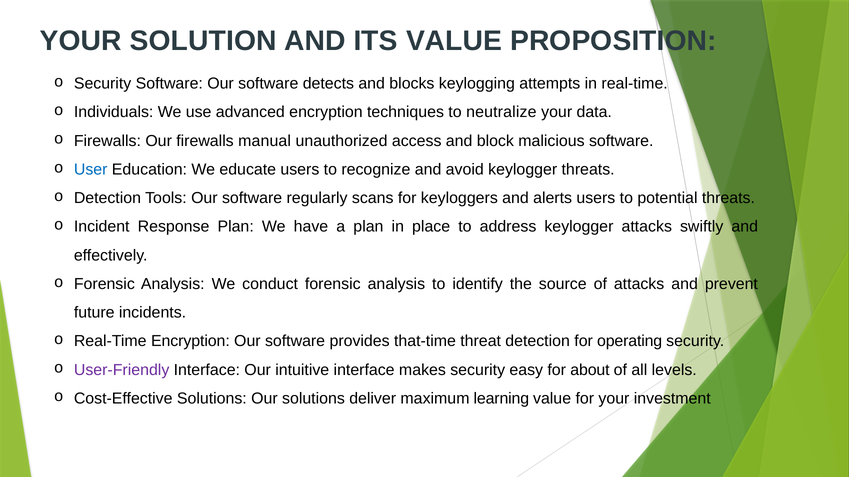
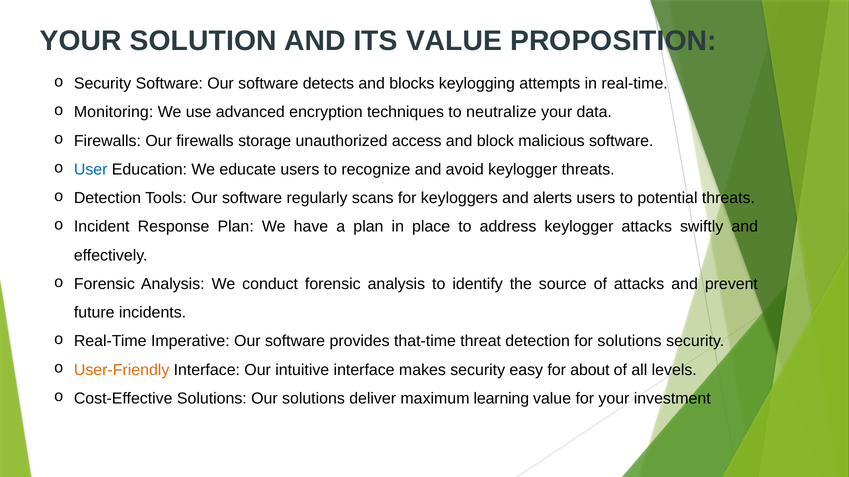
Individuals: Individuals -> Monitoring (114, 112)
manual: manual -> storage (265, 141)
Real-Time Encryption: Encryption -> Imperative (190, 342)
for operating: operating -> solutions (629, 342)
User-Friendly colour: purple -> orange (122, 370)
